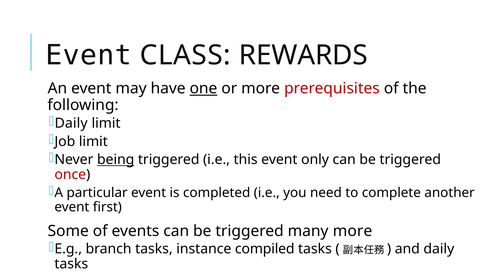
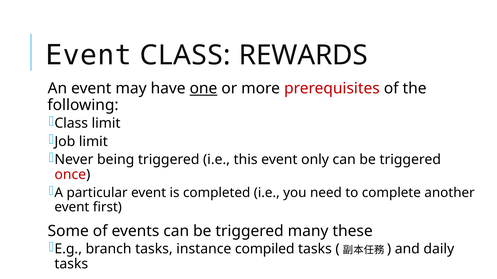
Daily: Daily -> Class (71, 123)
being underline: present -> none (116, 160)
many more: more -> these (353, 231)
